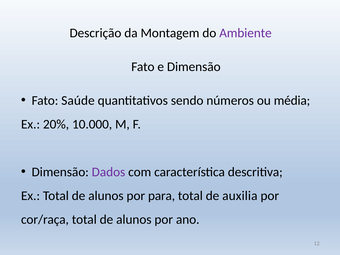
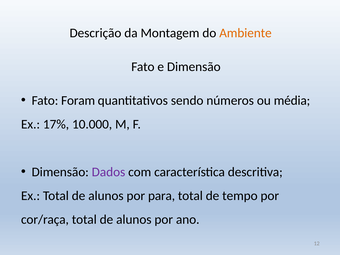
Ambiente colour: purple -> orange (245, 33)
Saúde: Saúde -> Foram (78, 100)
20%: 20% -> 17% (56, 124)
auxilia: auxilia -> tempo (240, 196)
